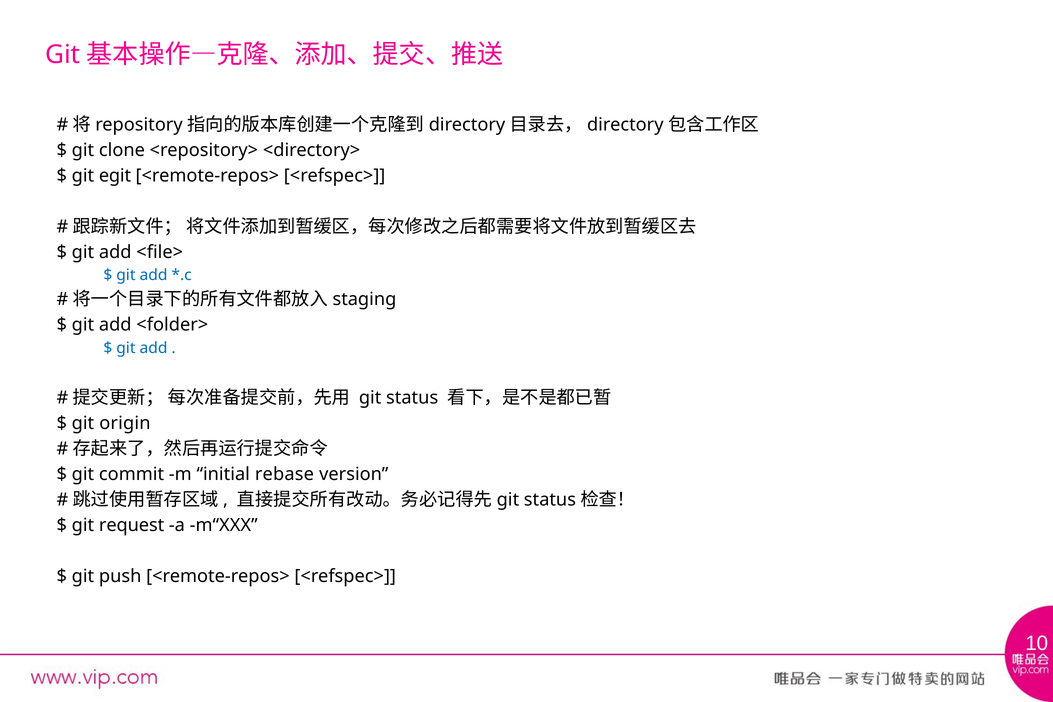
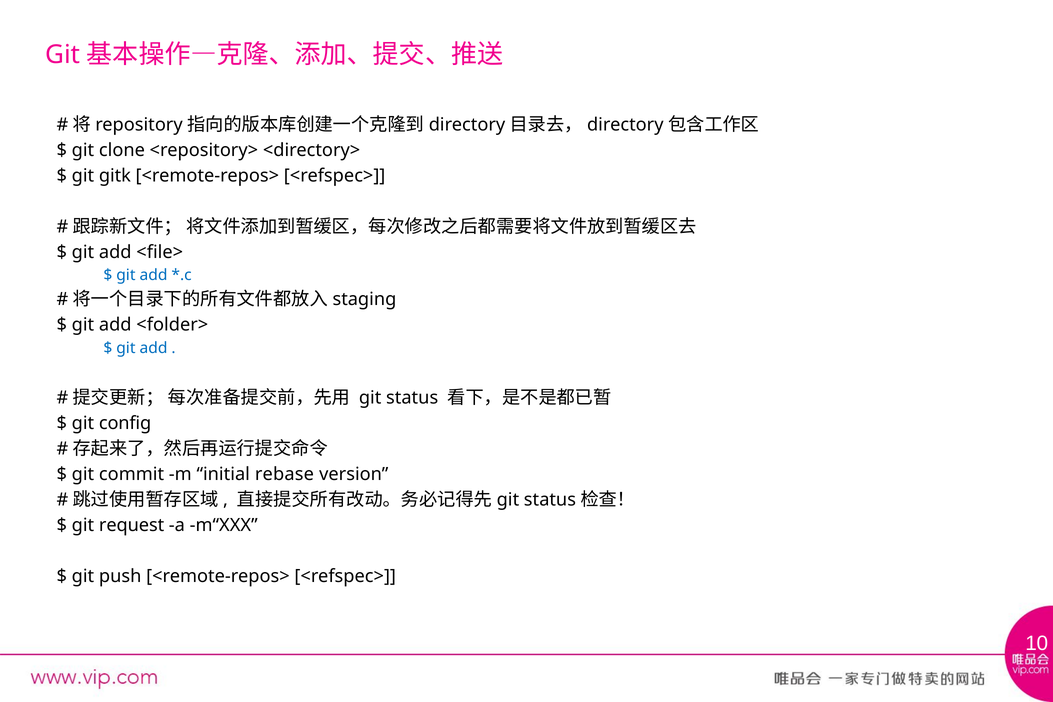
egit: egit -> gitk (115, 176)
origin: origin -> config (125, 423)
